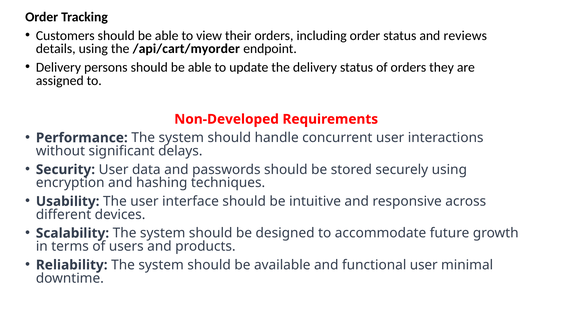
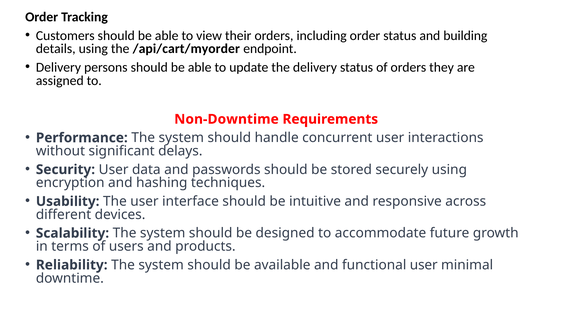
reviews: reviews -> building (465, 36)
Non-Developed: Non-Developed -> Non-Downtime (227, 119)
